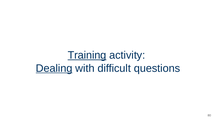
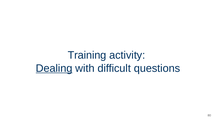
Training underline: present -> none (87, 55)
